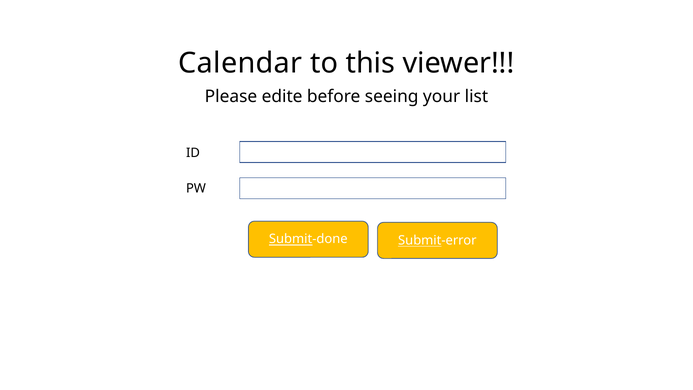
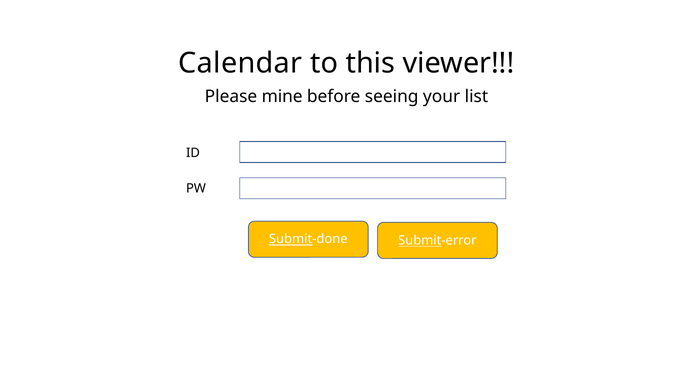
edite: edite -> mine (282, 96)
